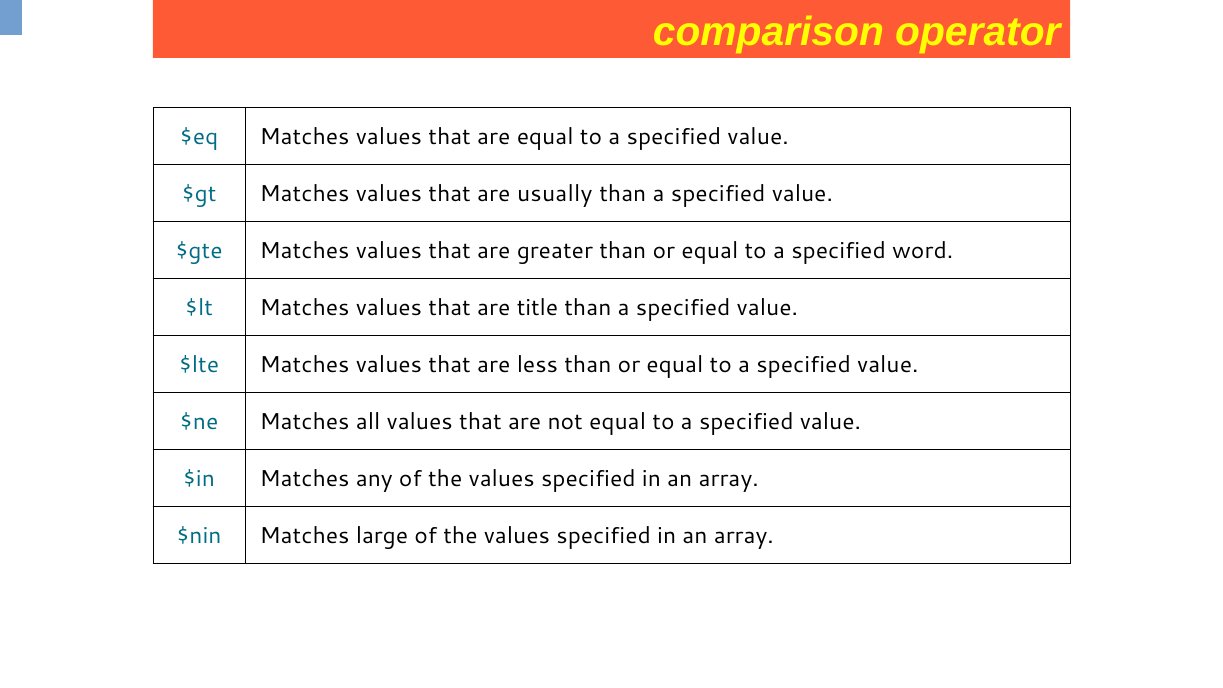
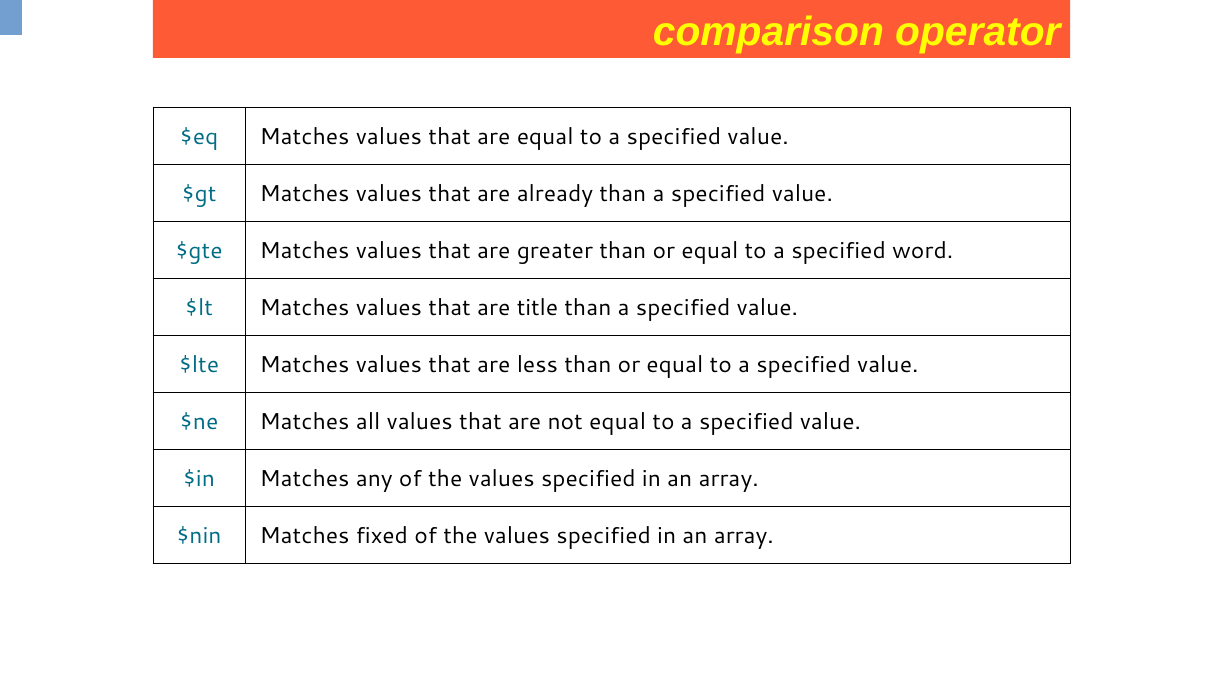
usually: usually -> already (555, 194)
large: large -> fixed (382, 536)
